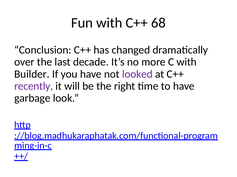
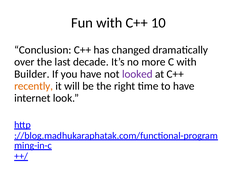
68: 68 -> 10 (158, 23)
recently colour: purple -> orange (34, 86)
garbage: garbage -> internet (32, 98)
